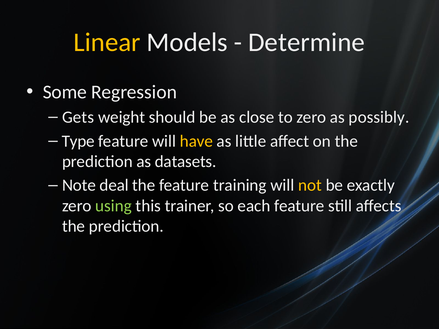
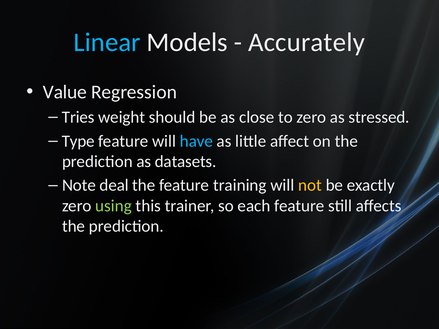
Linear colour: yellow -> light blue (107, 42)
Determine: Determine -> Accurately (306, 42)
Some: Some -> Value (65, 92)
Gets: Gets -> Tries (78, 117)
possibly: possibly -> stressed (379, 117)
have colour: yellow -> light blue (196, 141)
